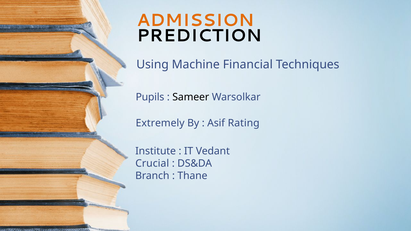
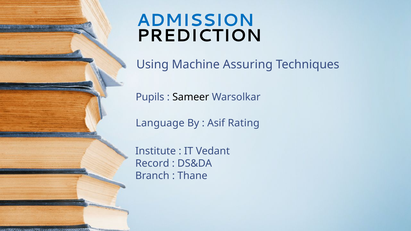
ADMISSION colour: orange -> blue (196, 21)
Financial: Financial -> Assuring (248, 65)
Extremely: Extremely -> Language (160, 123)
Crucial: Crucial -> Record (152, 164)
